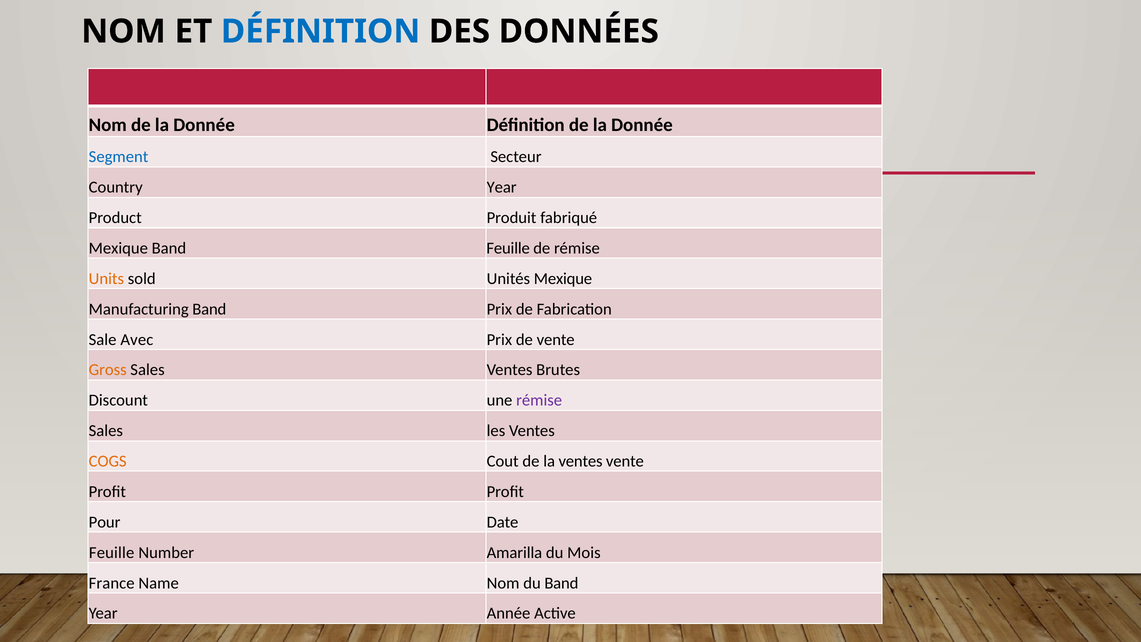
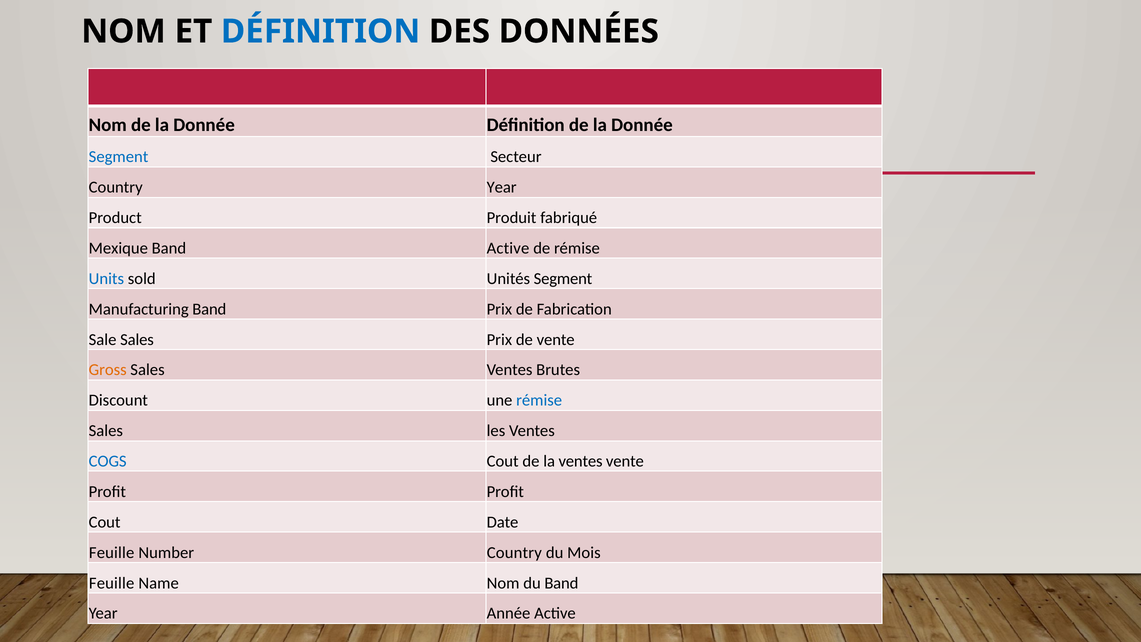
Band Feuille: Feuille -> Active (508, 248)
Units colour: orange -> blue (106, 279)
Unités Mexique: Mexique -> Segment (563, 279)
Sale Avec: Avec -> Sales (137, 339)
rémise colour: purple -> blue (539, 400)
COGS colour: orange -> blue (108, 461)
Pour: Pour -> Cout (105, 522)
Number Amarilla: Amarilla -> Country (514, 552)
France: France -> Feuille (112, 583)
